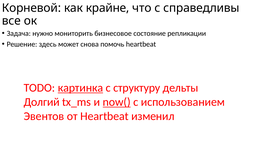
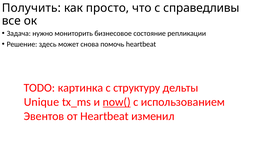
Корневой: Корневой -> Получить (31, 8)
крайне: крайне -> просто (107, 8)
картинка underline: present -> none (80, 88)
Долгий: Долгий -> Unique (42, 102)
